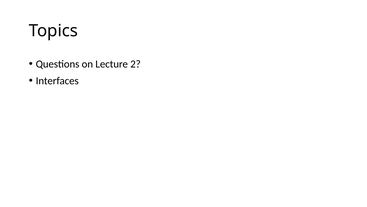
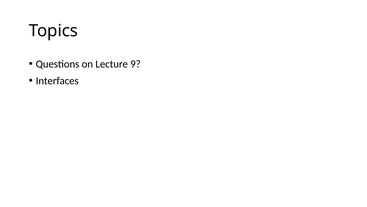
2: 2 -> 9 (135, 64)
